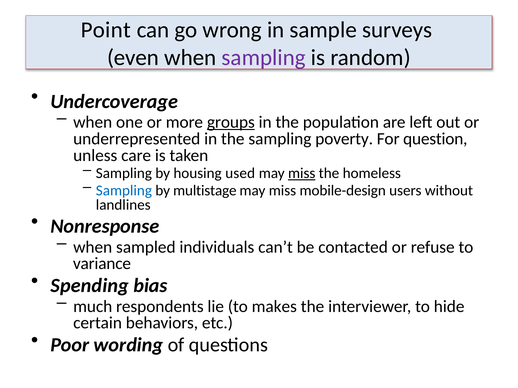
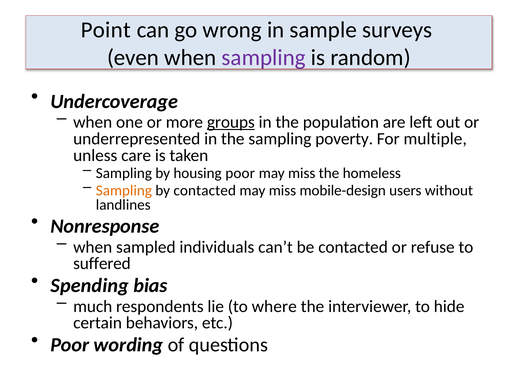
question: question -> multiple (435, 139)
housing used: used -> poor (240, 173)
miss underline: present -> none (302, 173)
Sampling colour: blue -> orange (124, 191)
by multistage: multistage -> contacted (205, 191)
variance: variance -> suffered (102, 264)
makes: makes -> where (274, 307)
